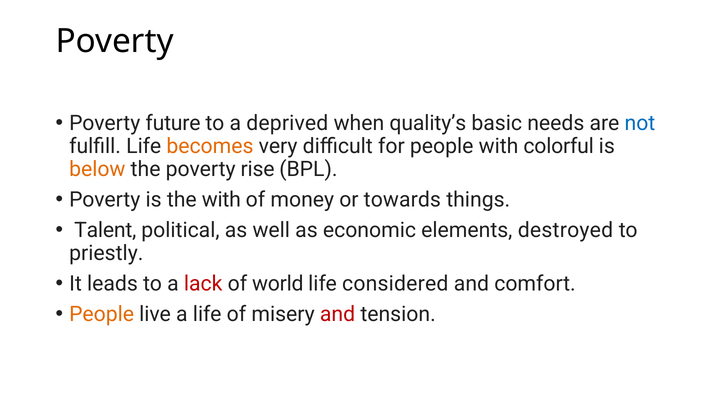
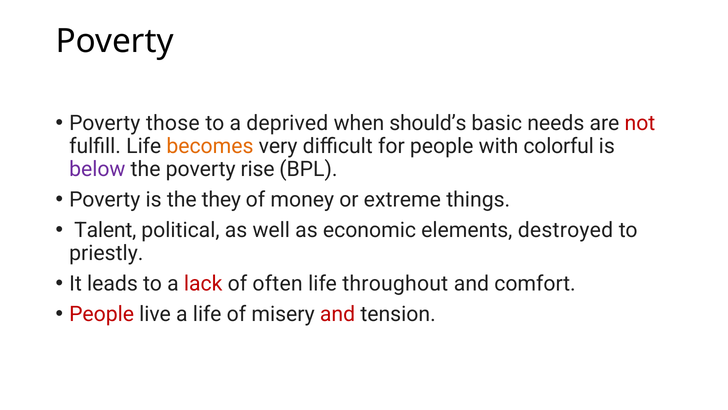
future: future -> those (173, 123)
quality’s: quality’s -> should’s (428, 123)
not colour: blue -> red (640, 123)
below colour: orange -> purple (97, 169)
the with: with -> they (221, 199)
towards: towards -> extreme (402, 199)
world: world -> often (278, 283)
considered: considered -> throughout (395, 283)
People colour: orange -> red (102, 314)
